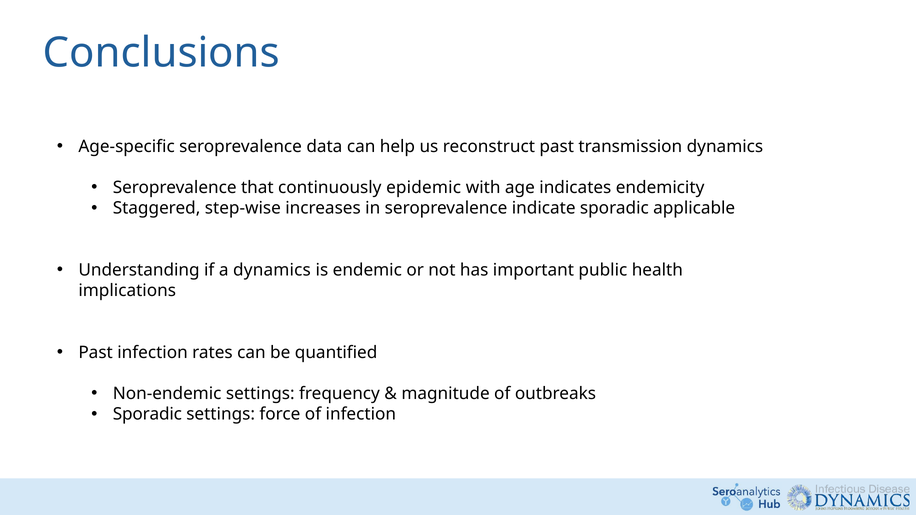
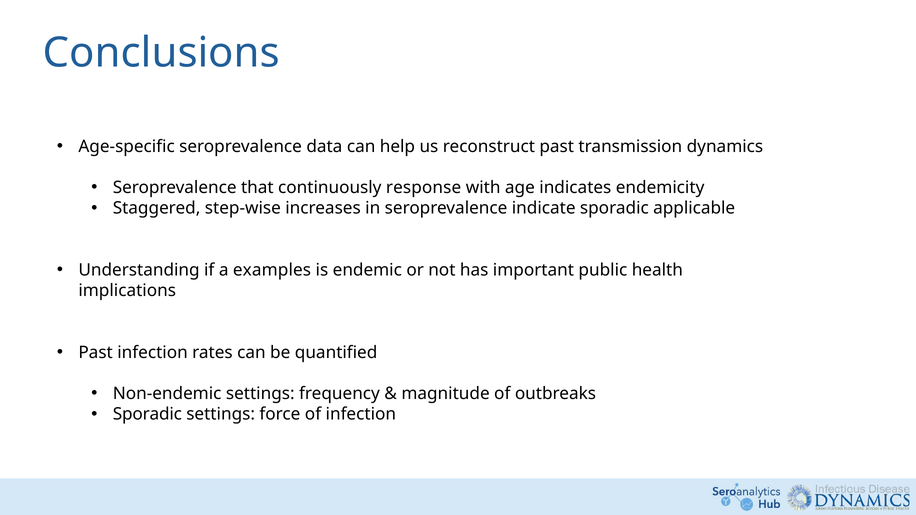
epidemic: epidemic -> response (424, 188)
a dynamics: dynamics -> examples (272, 270)
